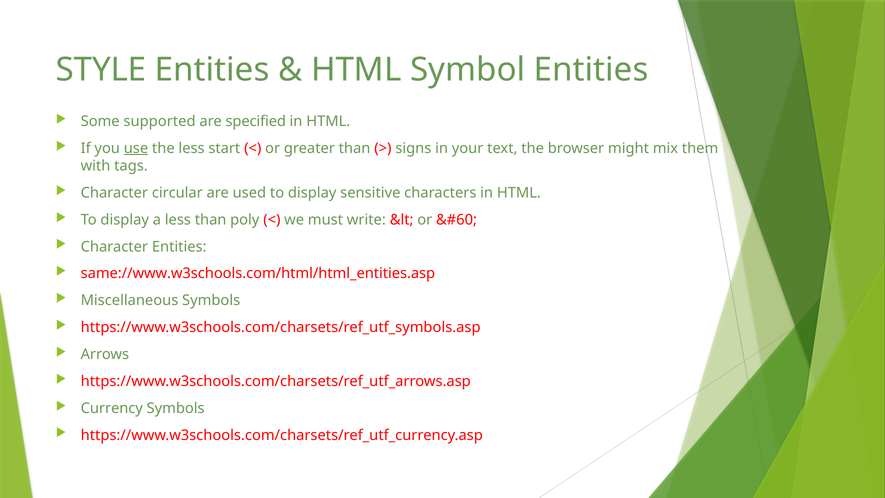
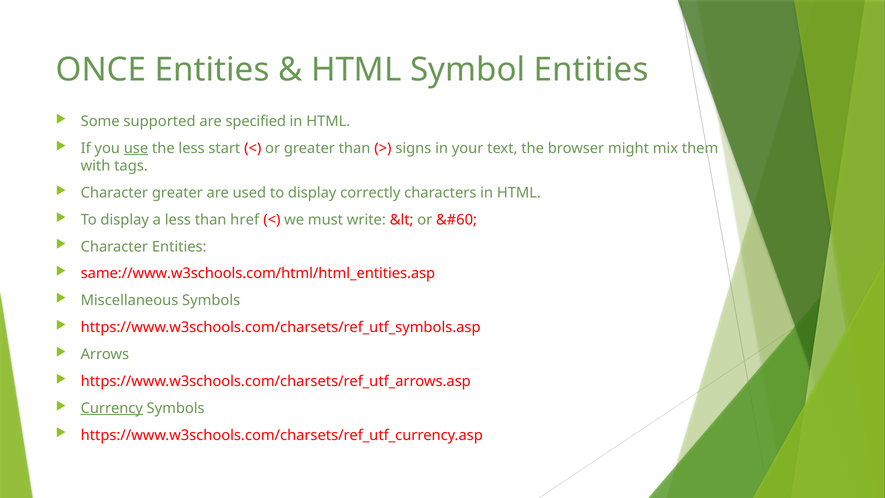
STYLE: STYLE -> ONCE (101, 70)
Character circular: circular -> greater (177, 193)
sensitive: sensitive -> correctly (370, 193)
poly: poly -> href (245, 220)
Currency underline: none -> present (112, 408)
